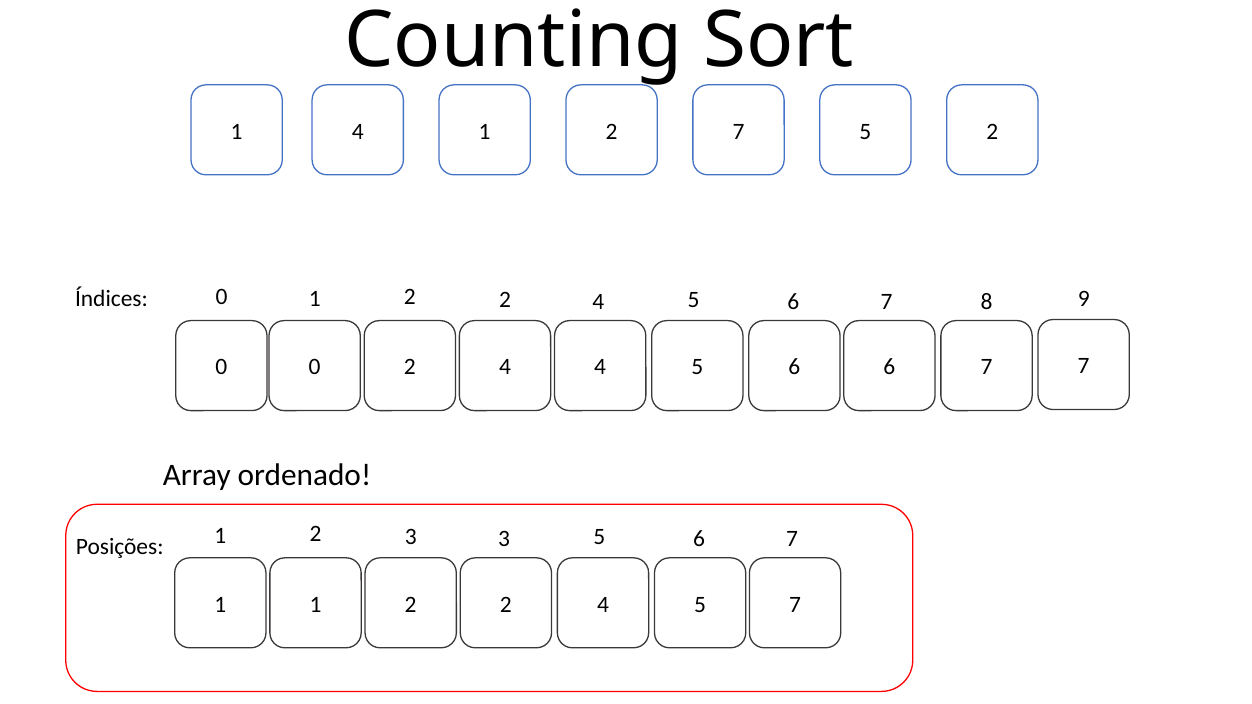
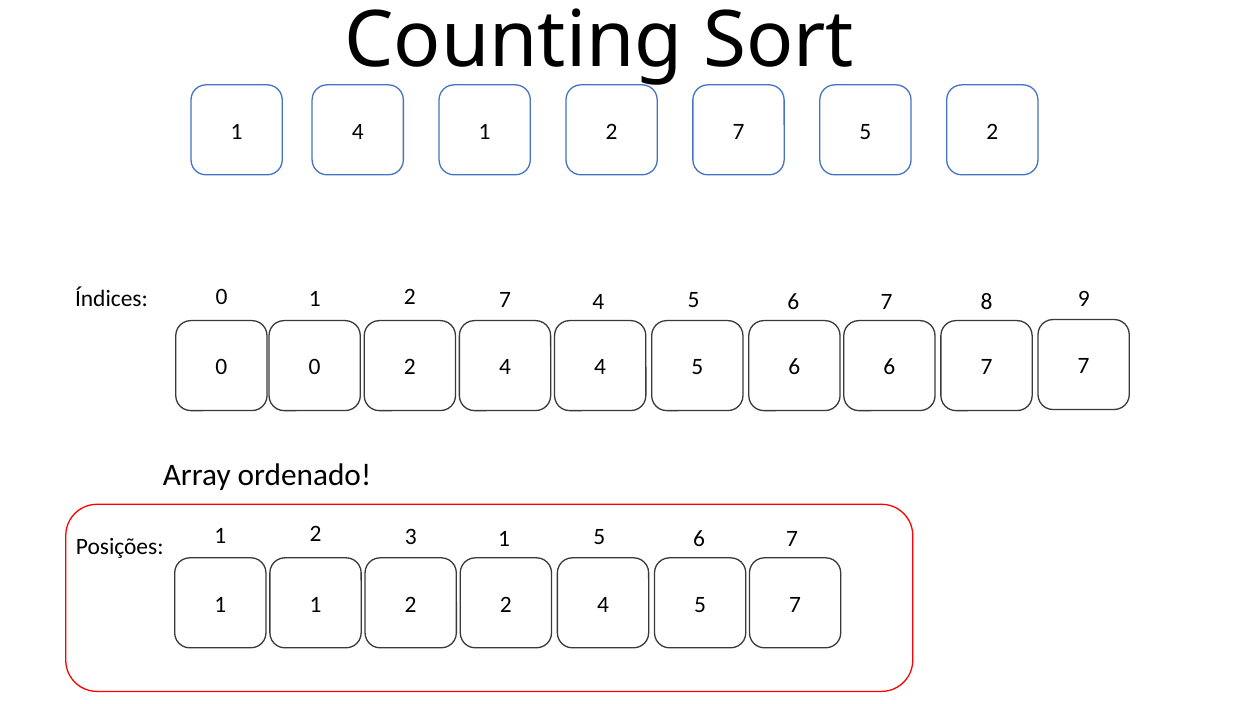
0 1 2 2: 2 -> 7 (505, 299)
3 3: 3 -> 1 (504, 539)
